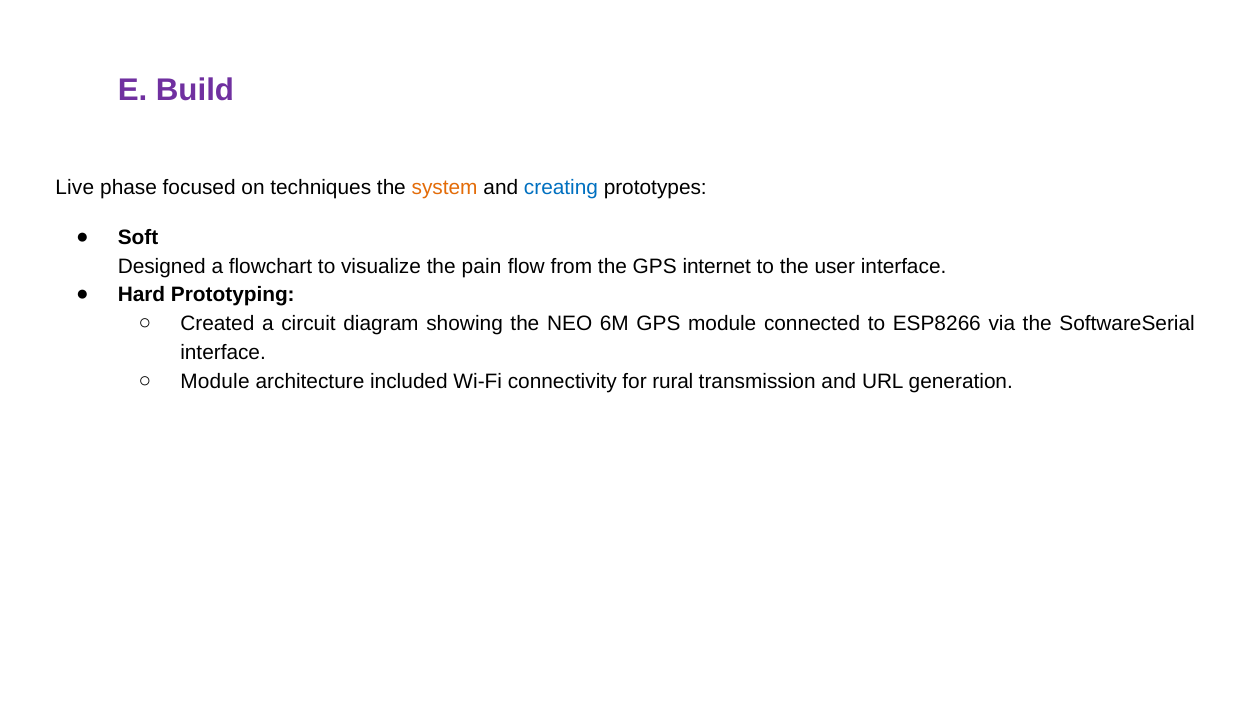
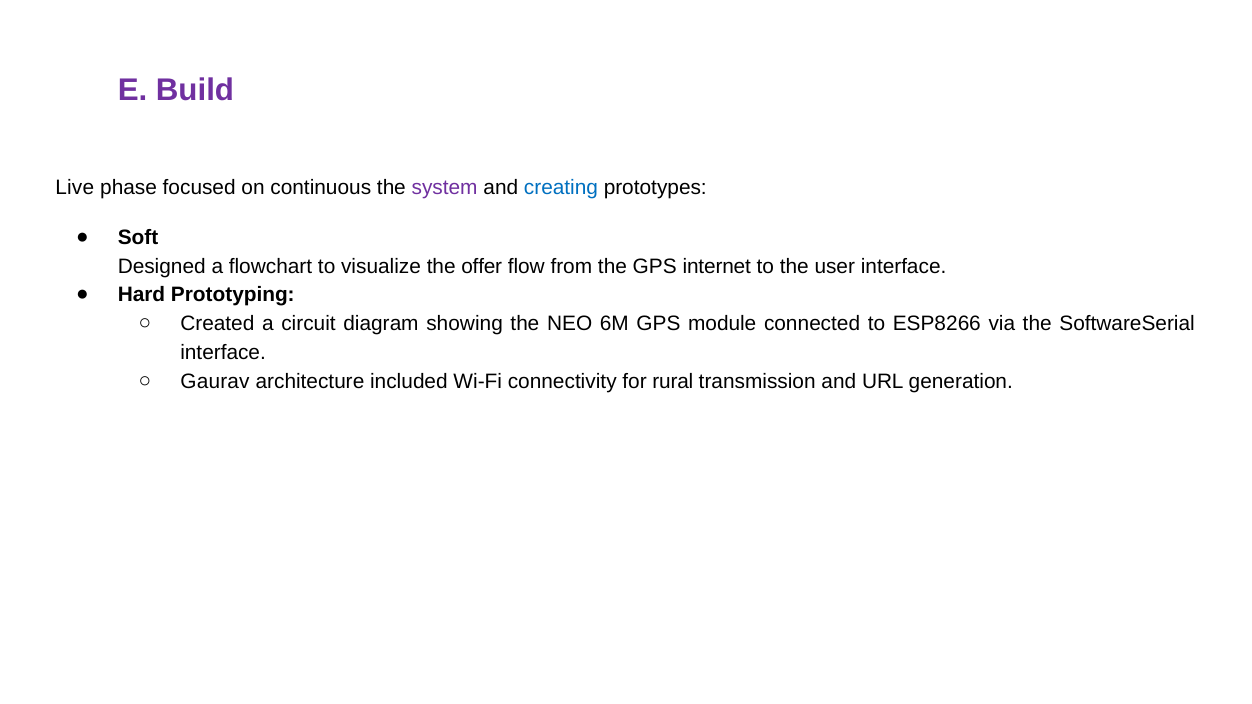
techniques: techniques -> continuous (321, 188)
system colour: orange -> purple (445, 188)
pain: pain -> offer (482, 266)
Module: Module -> Gaurav (215, 382)
